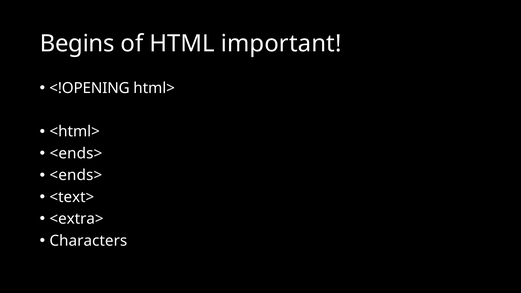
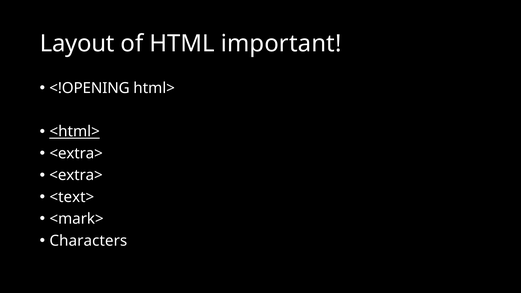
Begins: Begins -> Layout (77, 44)
<html> underline: none -> present (75, 132)
<ends>: <ends> -> <extra> (76, 153)
<ends>: <ends> -> <extra> (76, 175)
<extra>: <extra> -> <mark> (77, 219)
